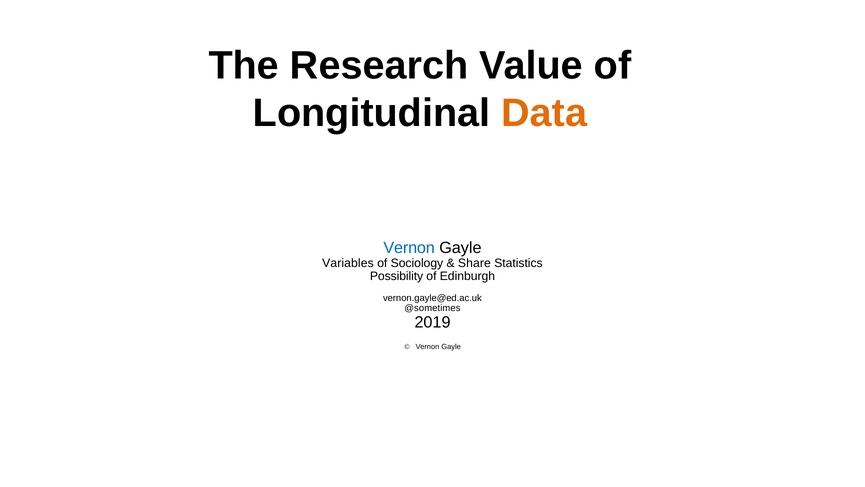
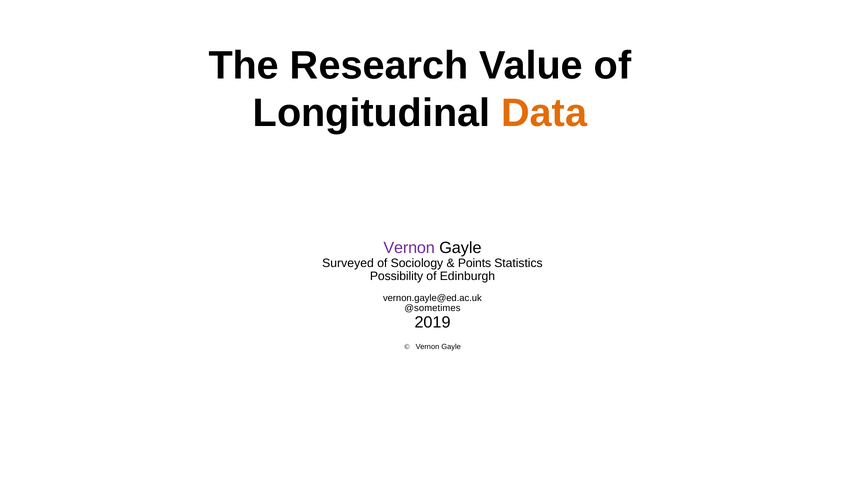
Vernon colour: blue -> purple (409, 247)
Variables: Variables -> Surveyed (348, 263)
Share: Share -> Points (475, 263)
